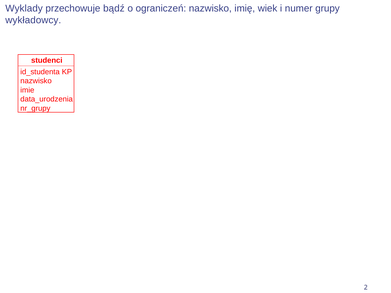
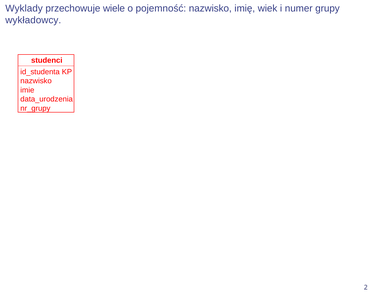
bądź: bądź -> wiele (114, 8)
ograniczeń: ograniczeń -> pojemność (161, 8)
